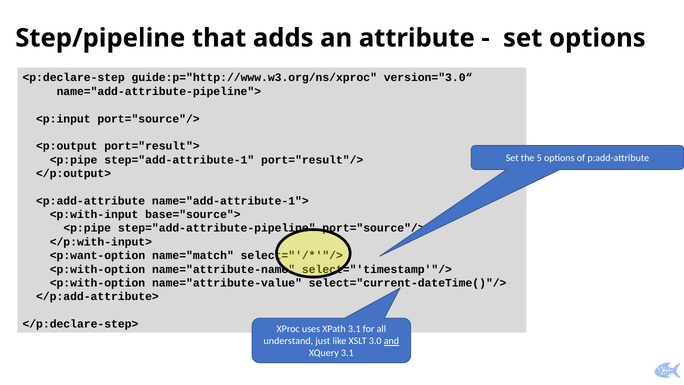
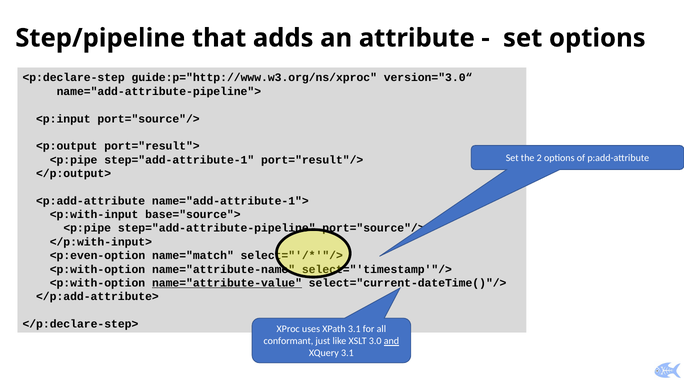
5: 5 -> 2 (539, 158)
<p:want-option: <p:want-option -> <p:even-option (97, 255)
name="attribute-value underline: none -> present (227, 283)
understand: understand -> conformant (288, 341)
